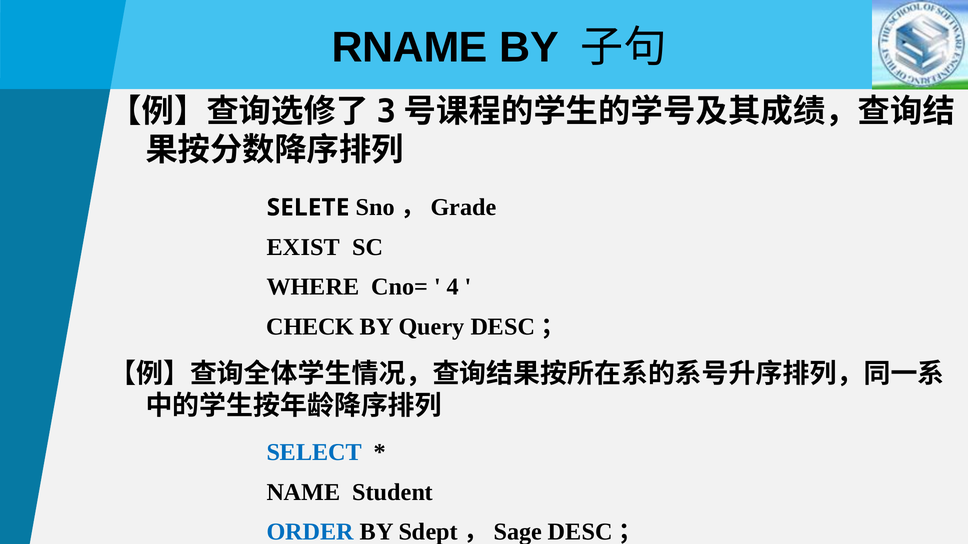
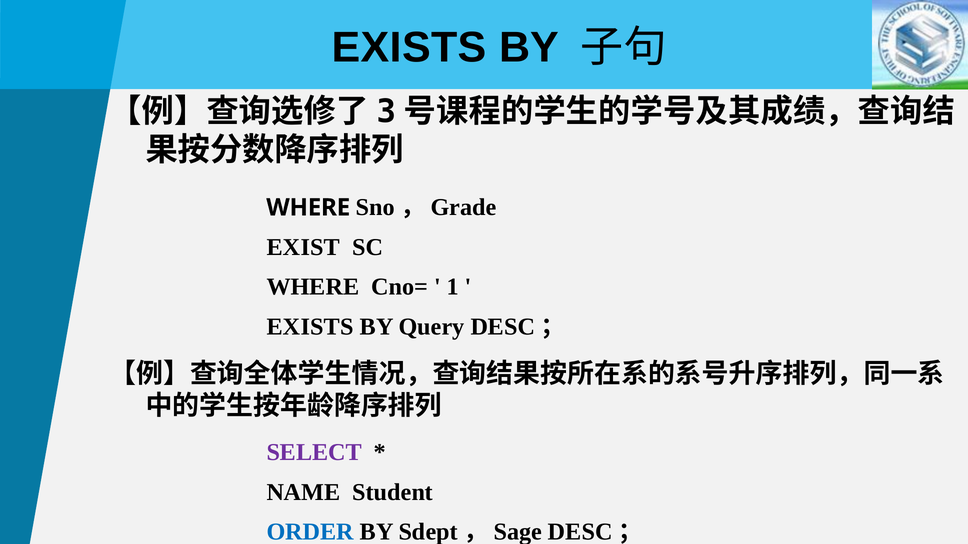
RNAME: RNAME -> EXISTS (409, 48)
SELETE: SELETE -> WHERE (308, 208)
4: 4 -> 1 (453, 287)
CHECK: CHECK -> EXISTS (310, 327)
SELECT colour: blue -> purple (314, 453)
